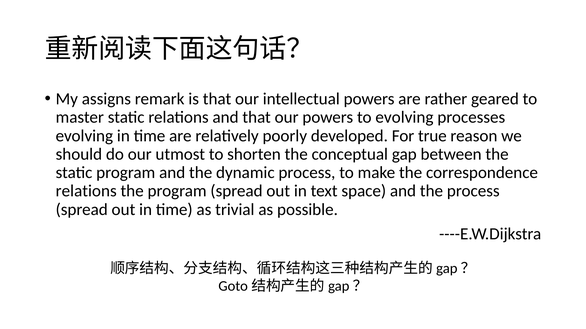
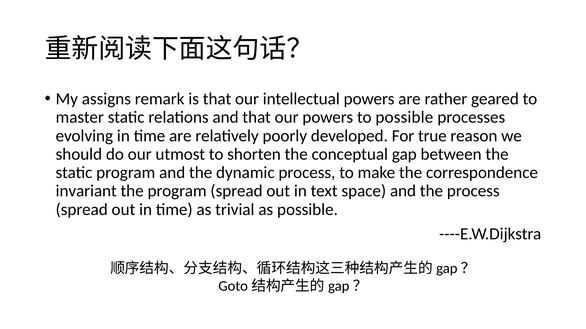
to evolving: evolving -> possible (404, 118)
relations: relations -> invariant (86, 191)
